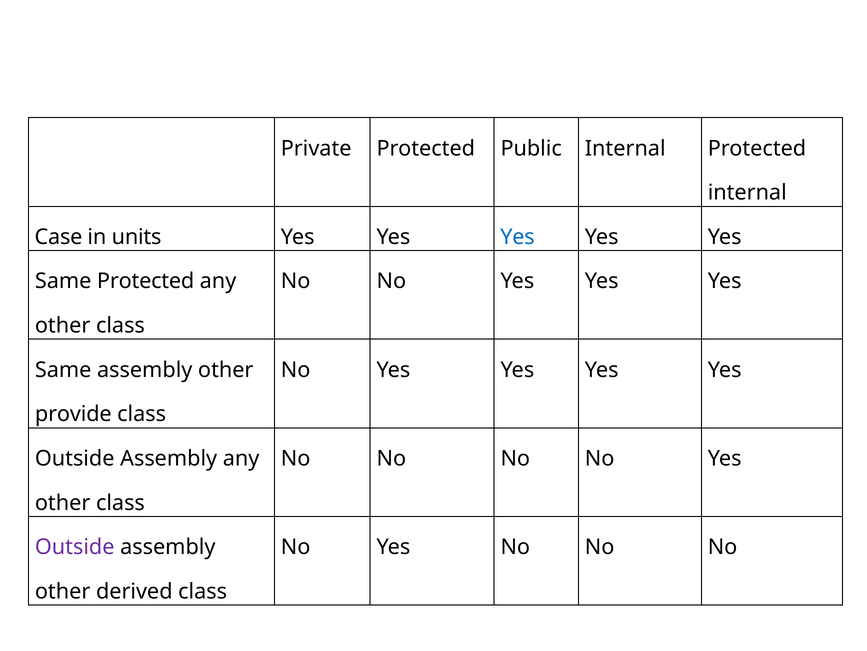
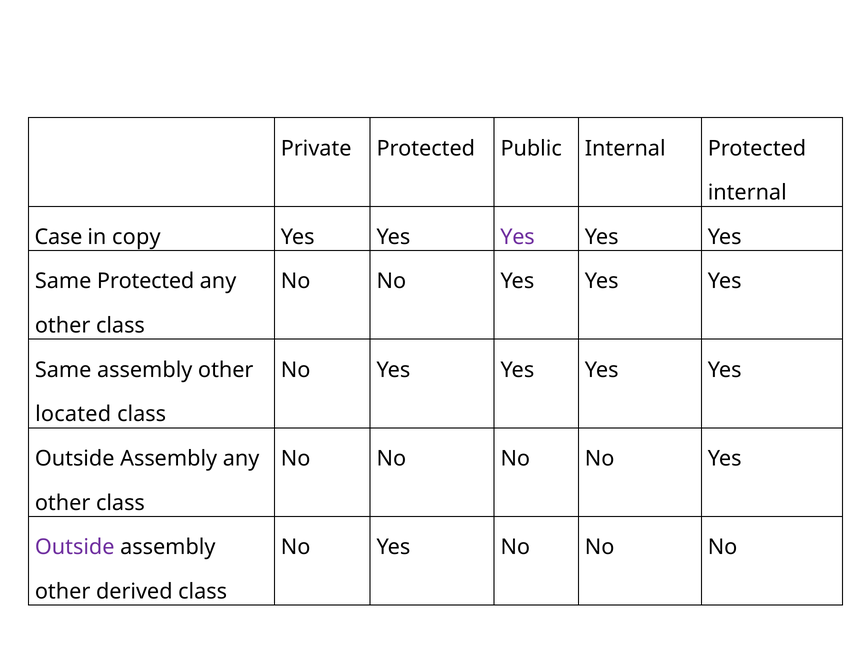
units: units -> copy (136, 237)
Yes colour: blue -> purple (517, 237)
provide: provide -> located (73, 414)
